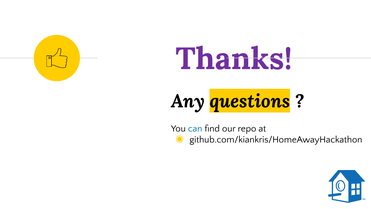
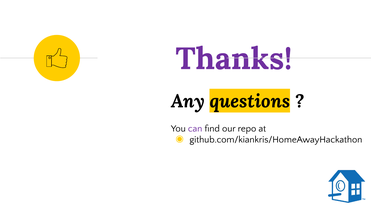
can colour: blue -> purple (195, 128)
